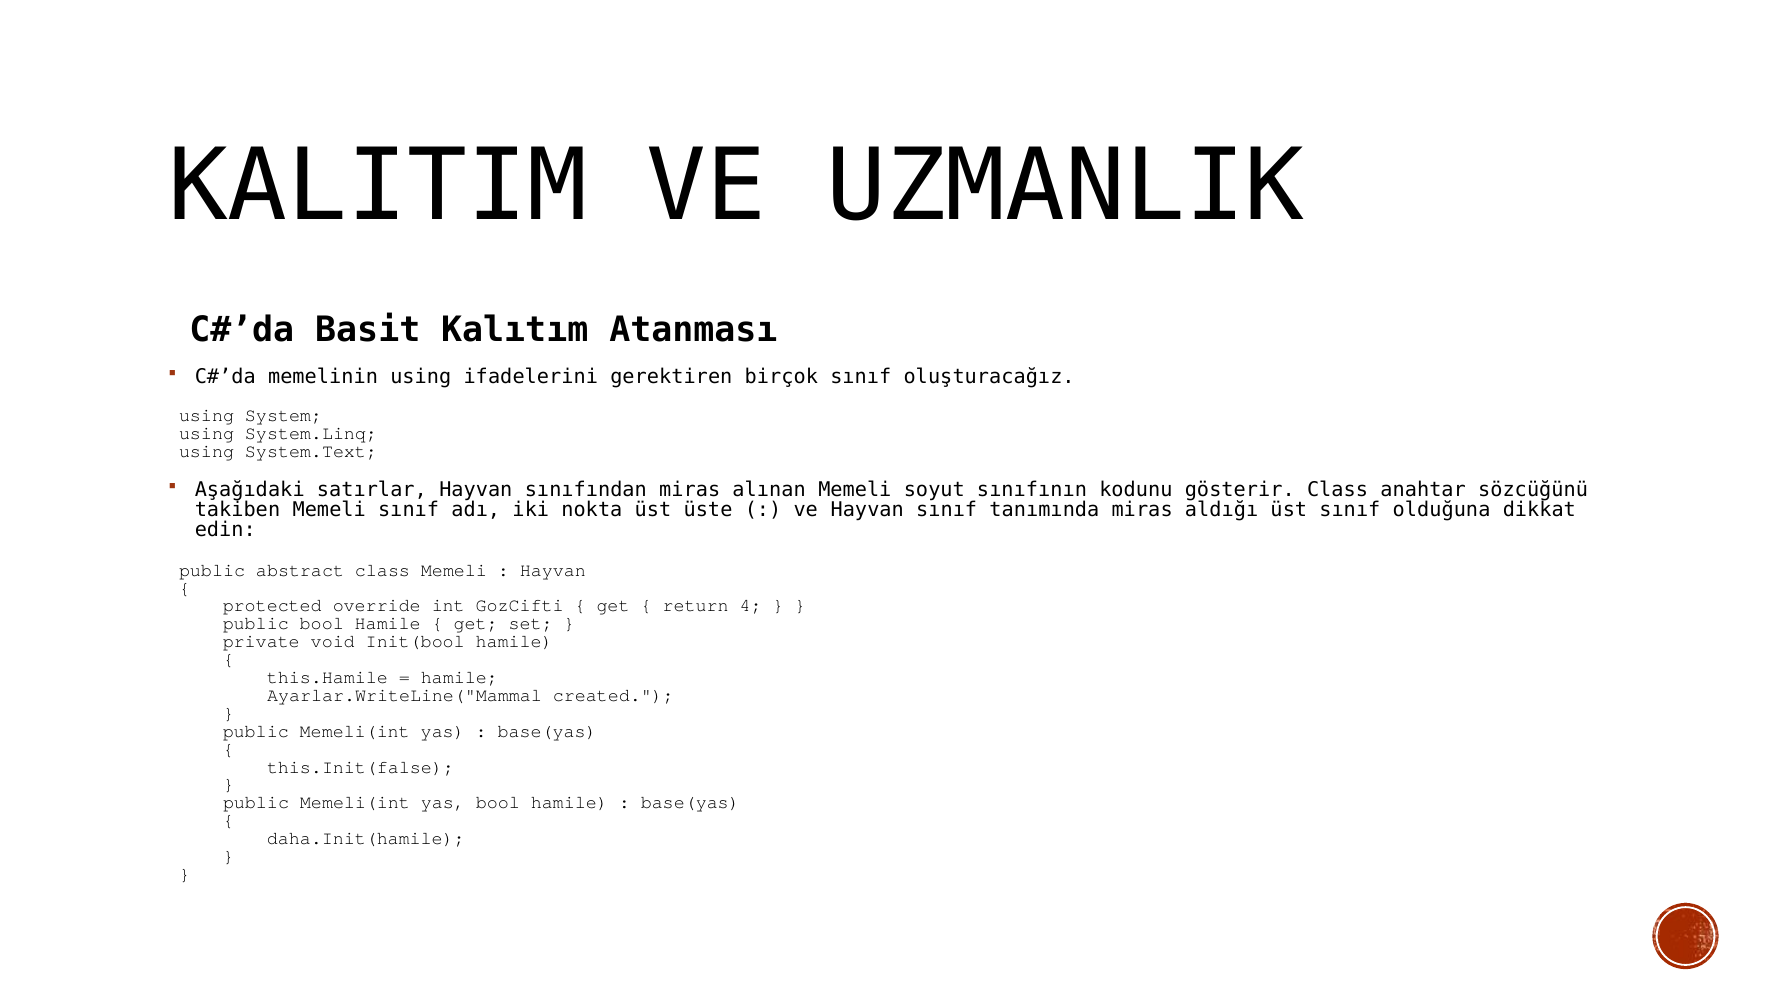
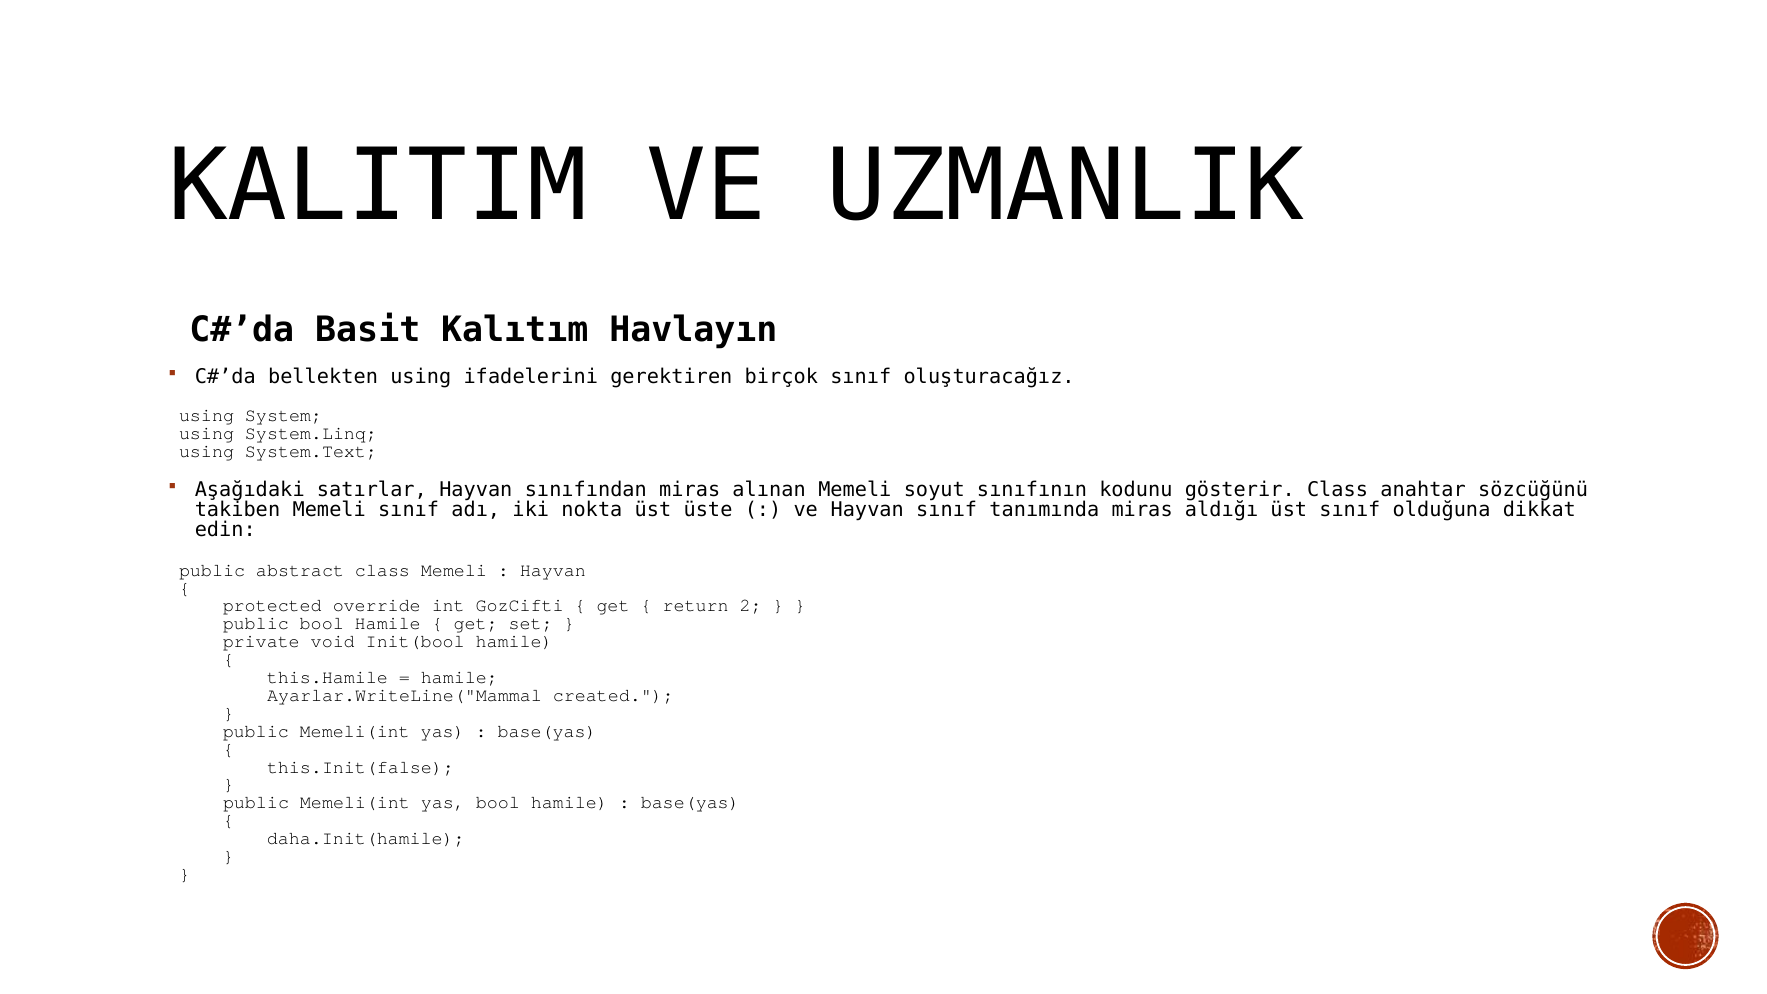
Atanması: Atanması -> Havlayın (693, 330)
memelinin: memelinin -> bellekten (323, 377)
4: 4 -> 2 (751, 606)
